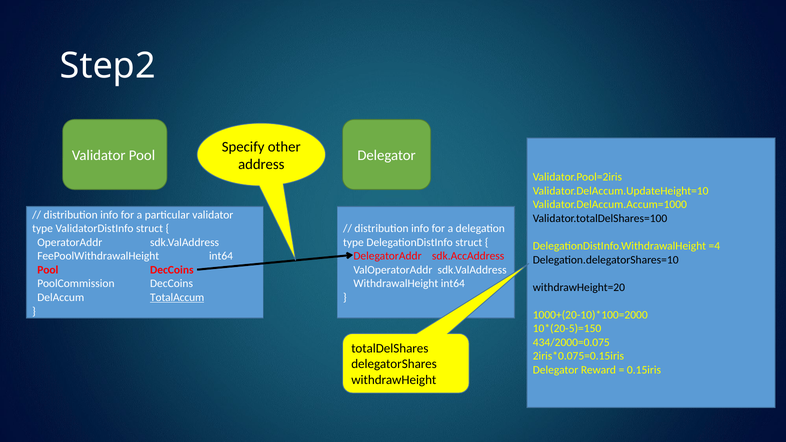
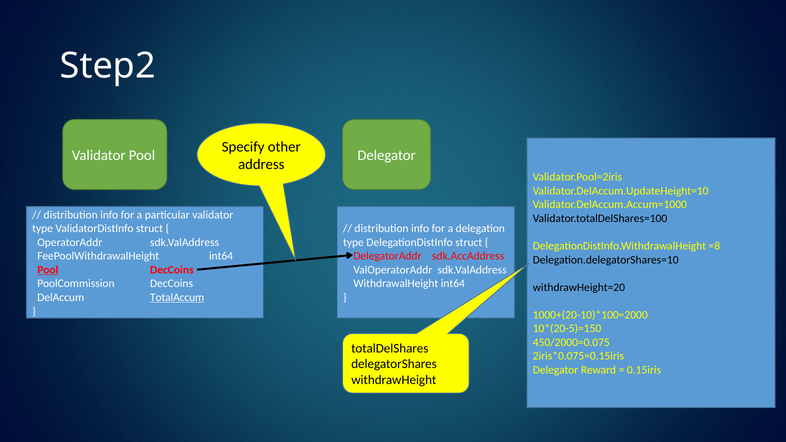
=4: =4 -> =8 (714, 246)
Pool underline: none -> present (48, 270)
434/2000=0.075: 434/2000=0.075 -> 450/2000=0.075 (571, 342)
